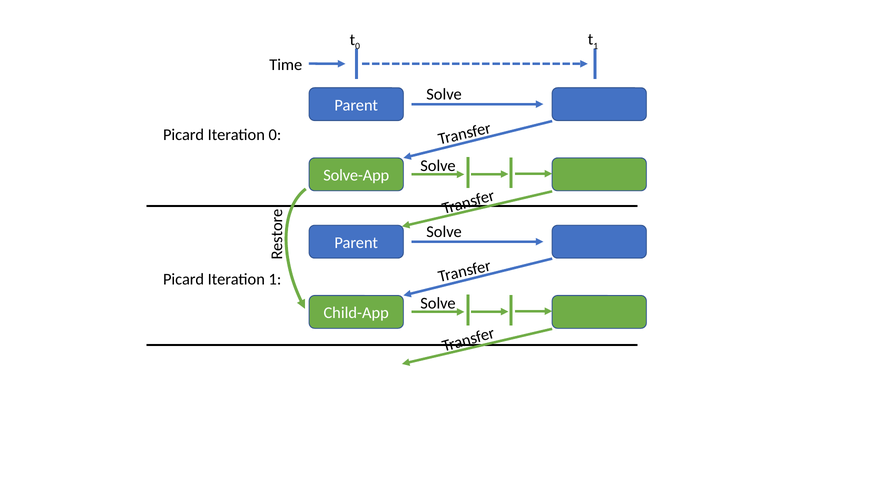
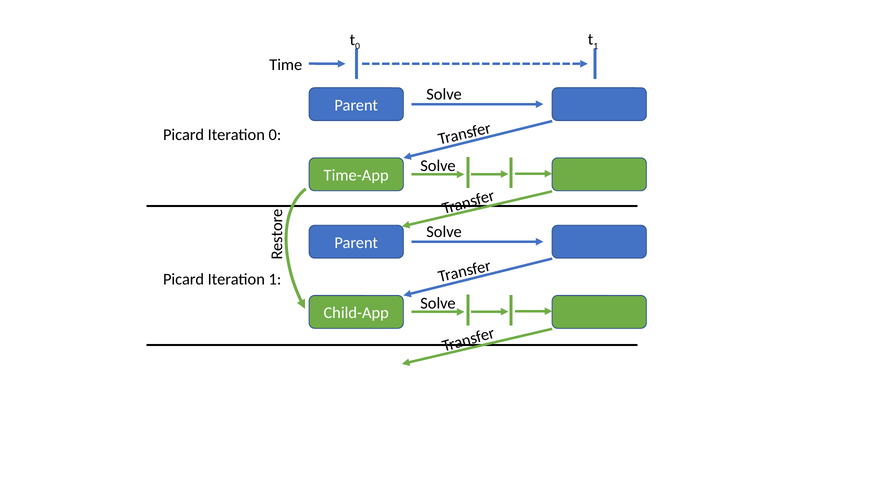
Solve-App: Solve-App -> Time-App (356, 175)
